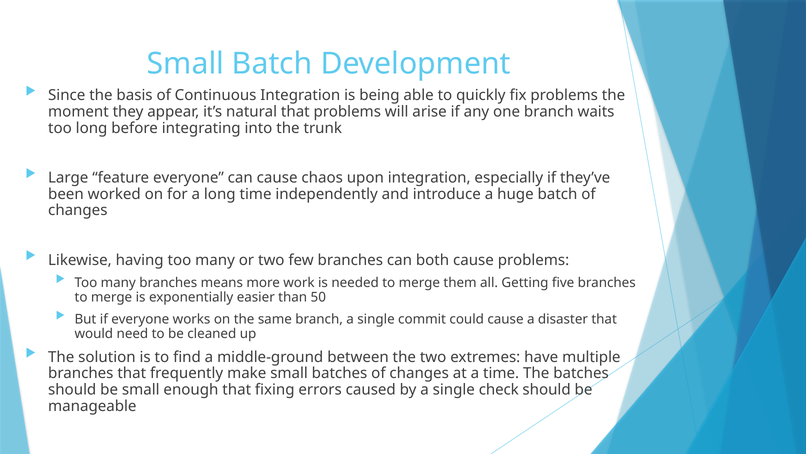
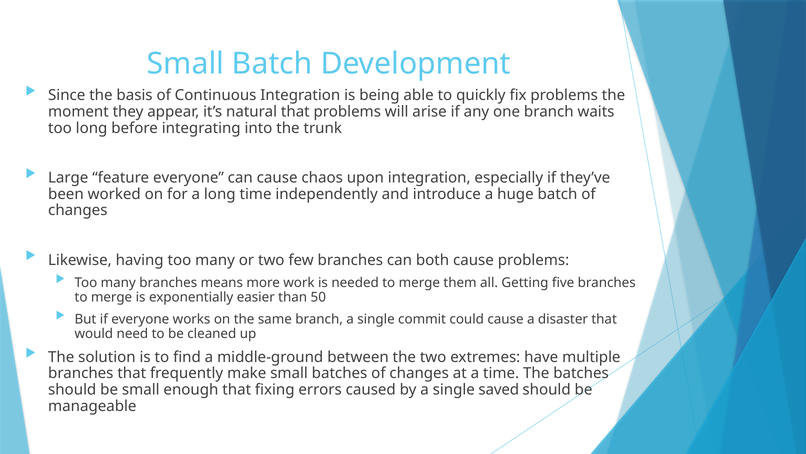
check: check -> saved (499, 389)
